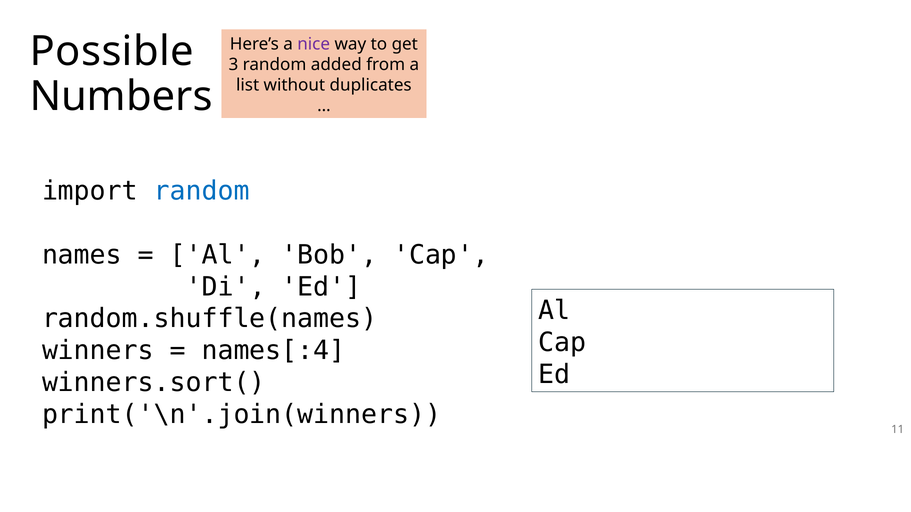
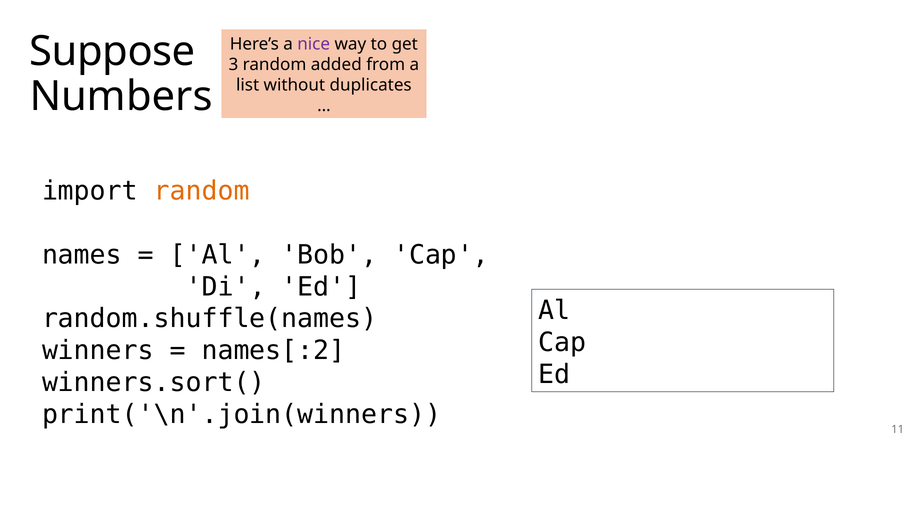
Possible: Possible -> Suppose (112, 52)
random colour: blue -> orange (202, 191)
names[:4: names[:4 -> names[:2 (273, 351)
